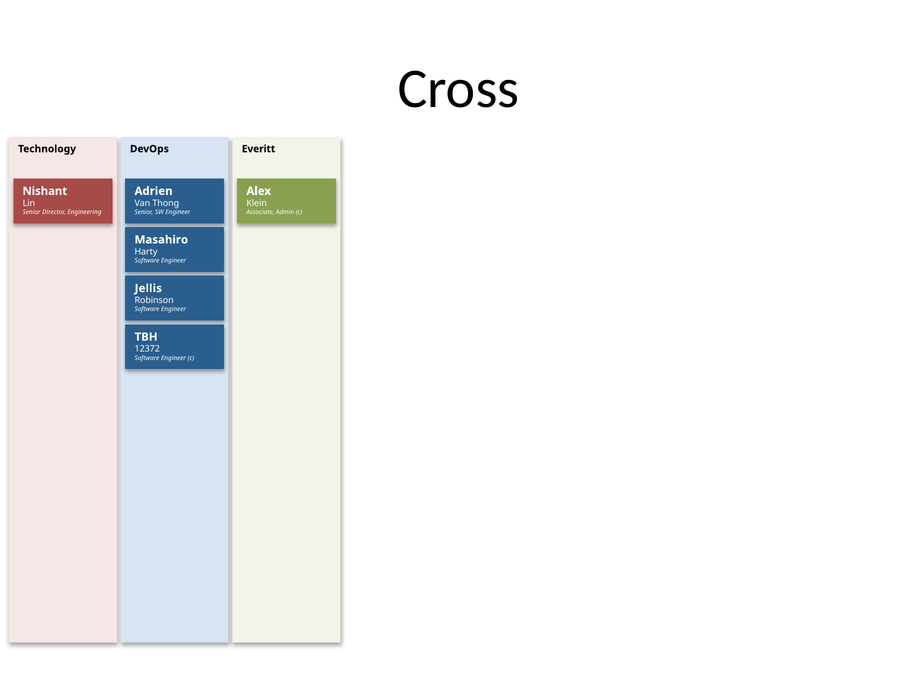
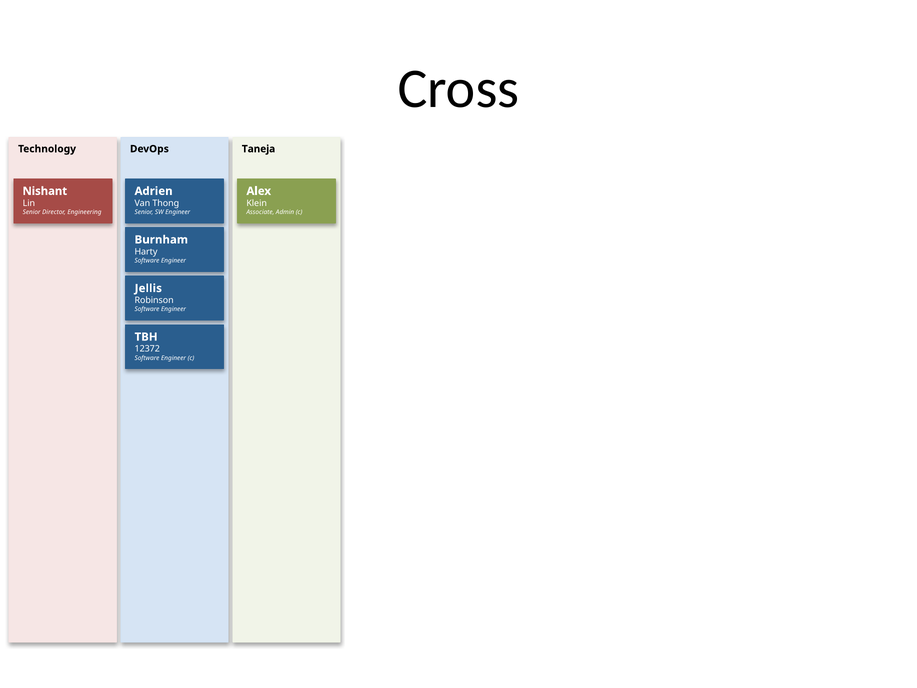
Everitt: Everitt -> Taneja (259, 149)
Masahiro: Masahiro -> Burnham (161, 240)
